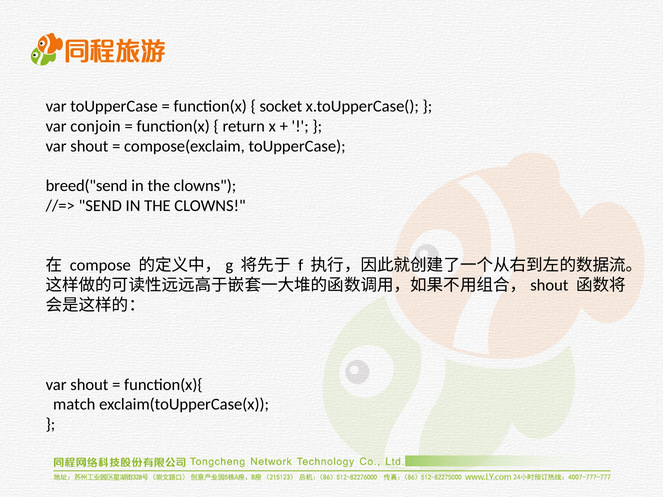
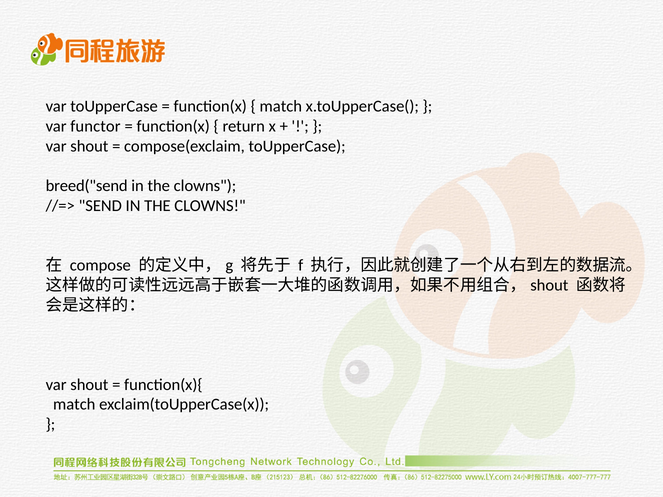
socket: socket -> match (281, 106)
conjoin: conjoin -> functor (95, 126)
